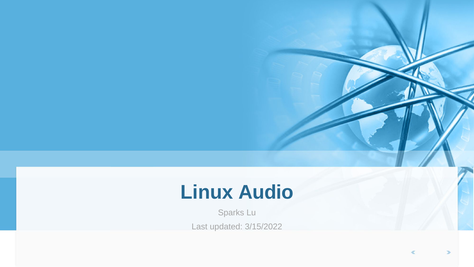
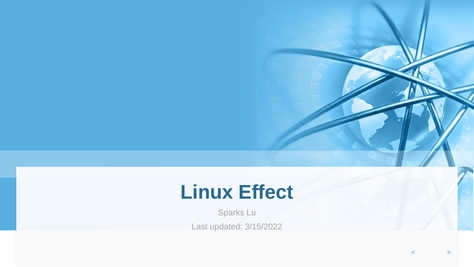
Audio: Audio -> Effect (266, 192)
